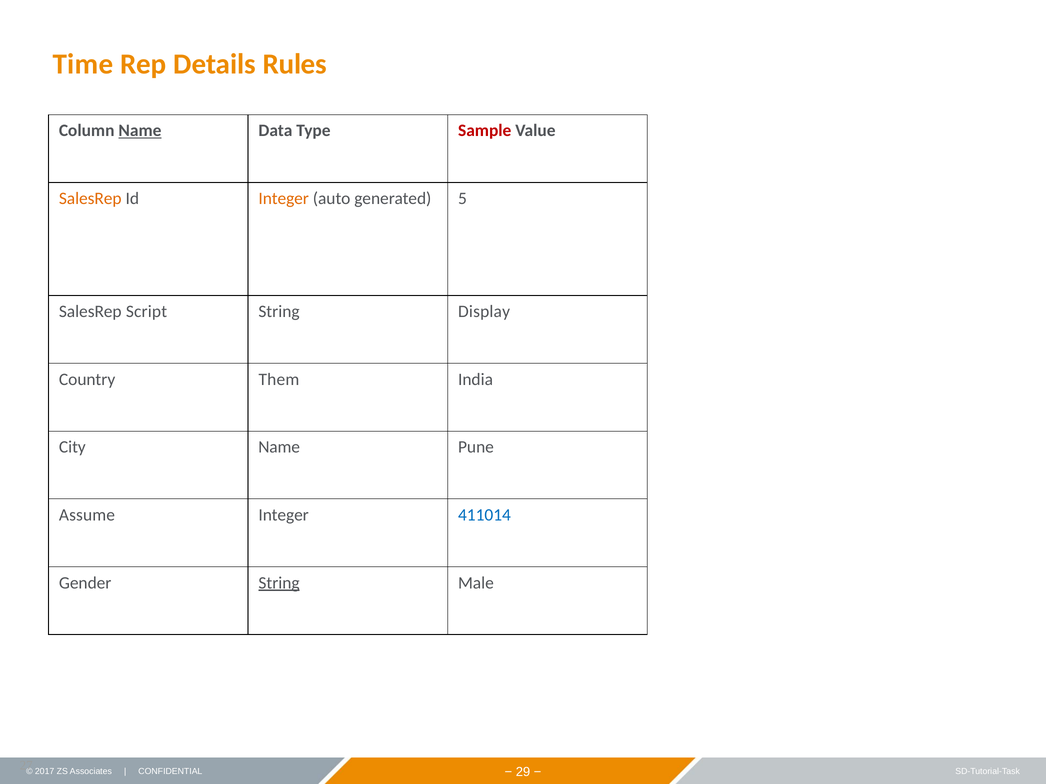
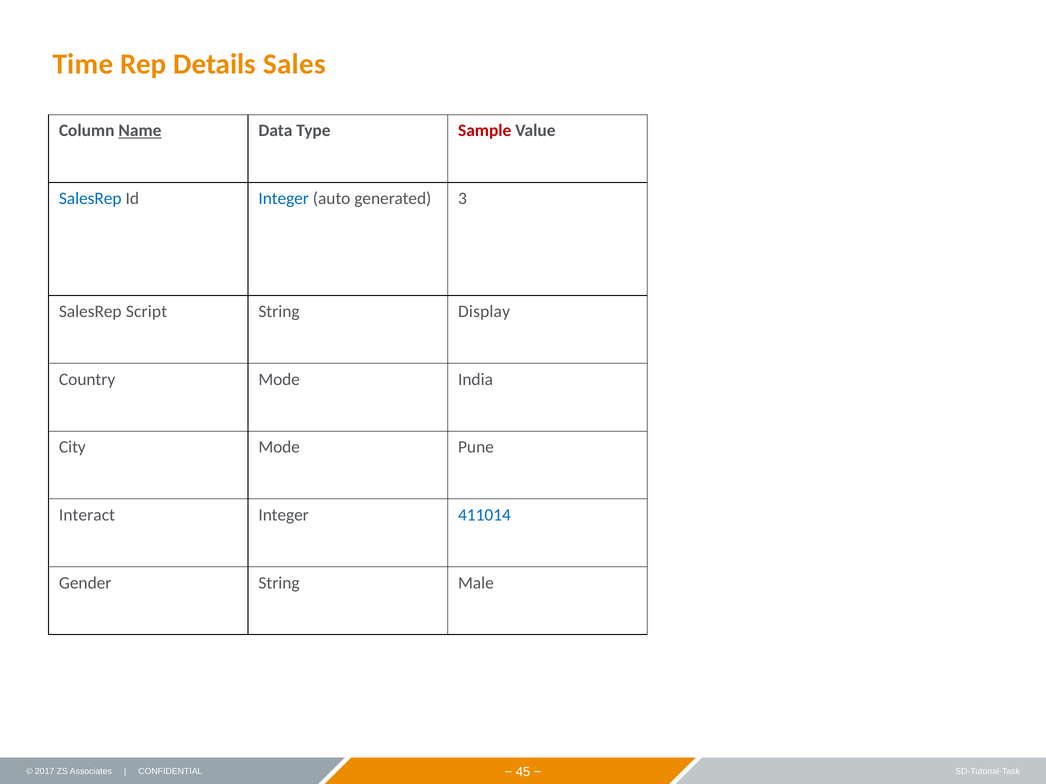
Rules: Rules -> Sales (295, 64)
SalesRep colour: orange -> blue (90, 199)
Integer colour: orange -> blue (284, 199)
5: 5 -> 3 (462, 199)
Country Them: Them -> Mode (279, 380)
City Name: Name -> Mode (279, 447)
Assume: Assume -> Interact (87, 515)
String underline: present -> none (279, 583)
29: 29 -> 45 (523, 772)
